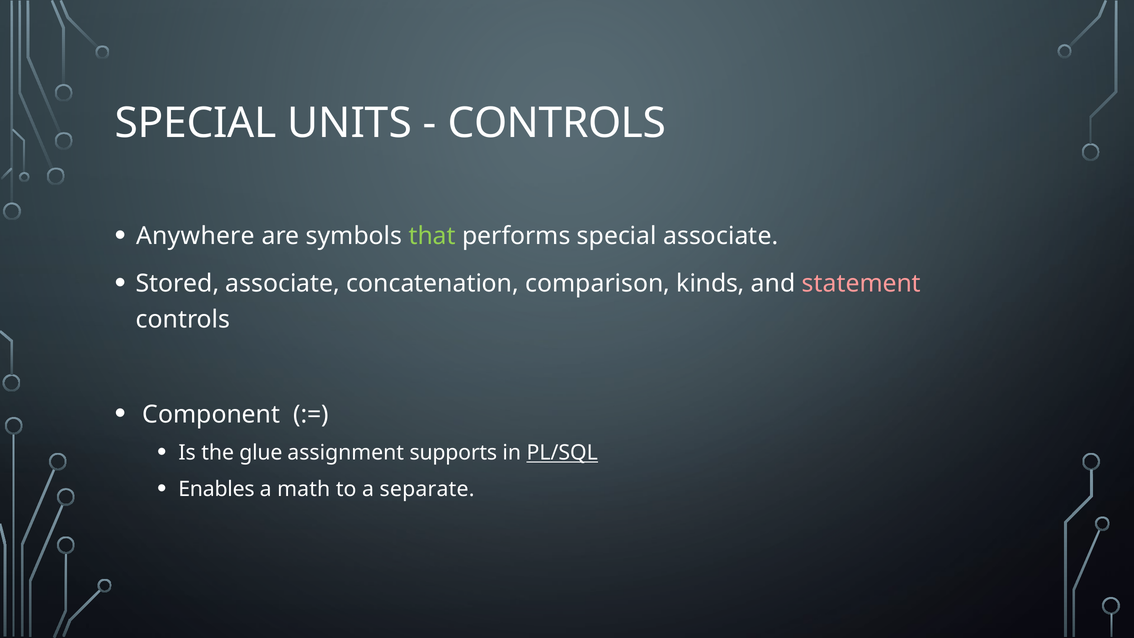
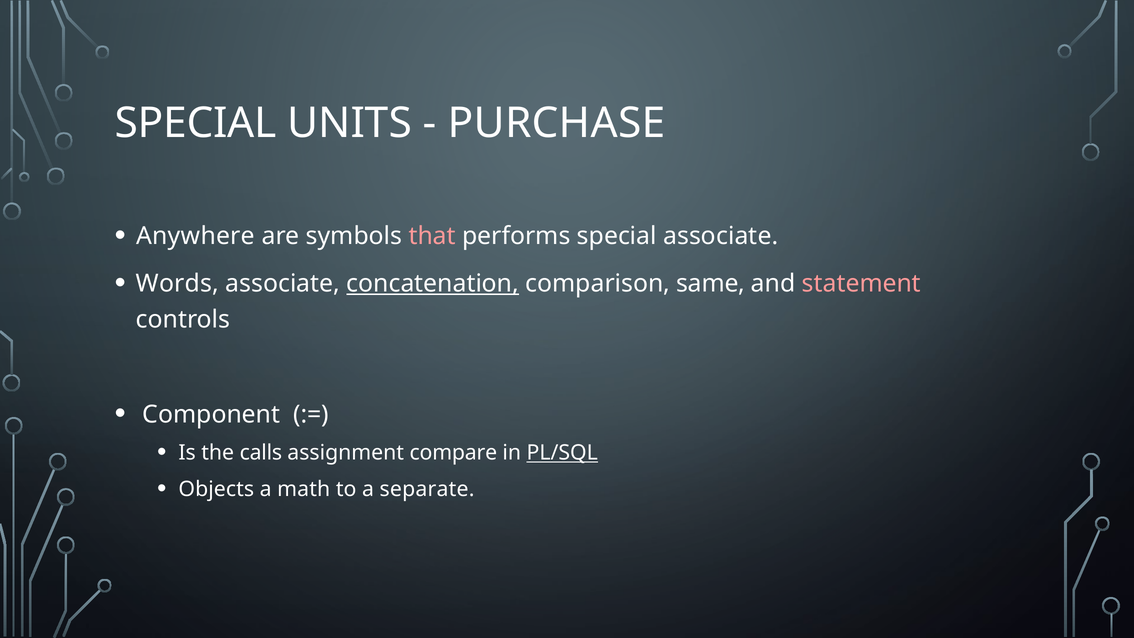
CONTROLS: CONTROLS -> PURCHASE (557, 123)
that colour: light green -> pink (432, 236)
Stored: Stored -> Words (177, 284)
concatenation underline: none -> present (433, 284)
kinds: kinds -> same (711, 284)
glue: glue -> calls (261, 453)
supports: supports -> compare (453, 453)
Enables: Enables -> Objects (216, 489)
